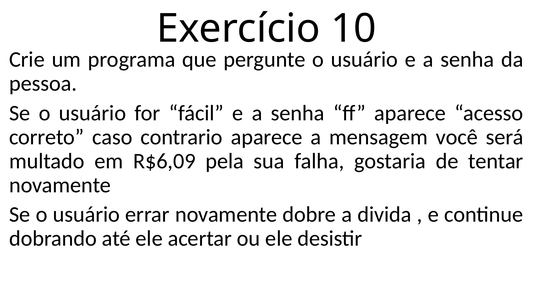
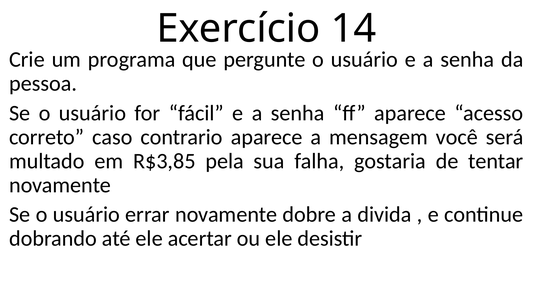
10: 10 -> 14 (354, 29)
R$6,09: R$6,09 -> R$3,85 (164, 161)
